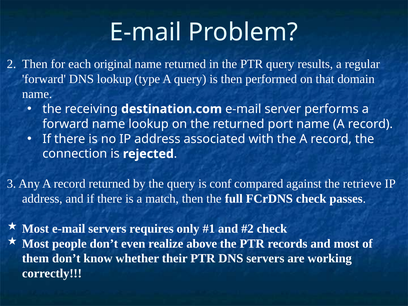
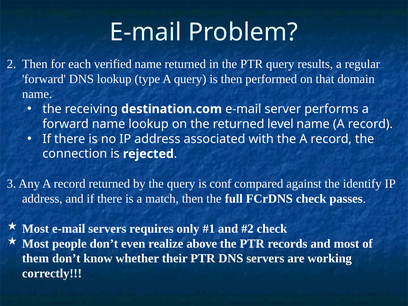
original: original -> verified (113, 64)
port: port -> level (280, 124)
retrieve: retrieve -> identify (362, 184)
